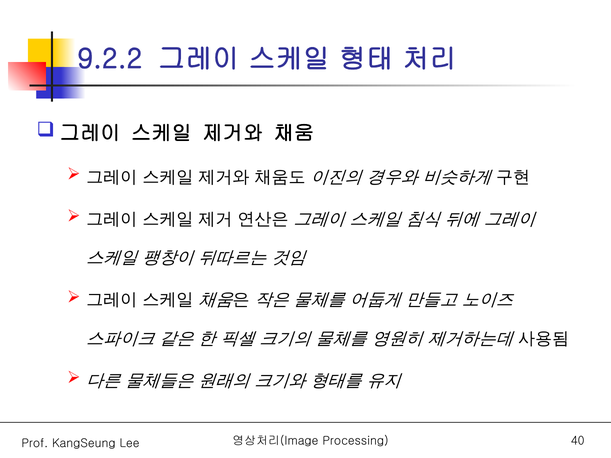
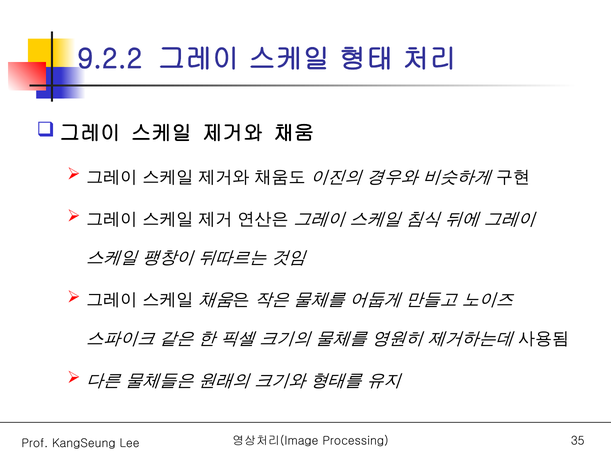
40: 40 -> 35 (578, 441)
